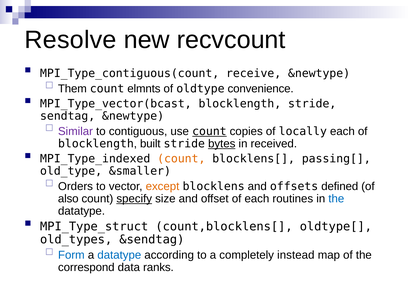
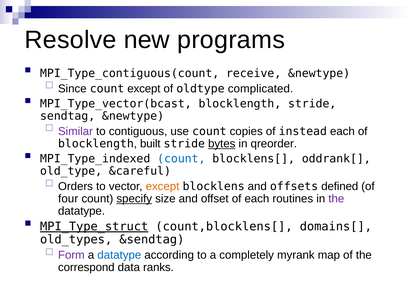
recvcount: recvcount -> programs (231, 40)
Them: Them -> Since (72, 89)
count elmnts: elmnts -> except (144, 89)
convenience: convenience -> complicated (261, 89)
count underline: present -> none (209, 131)
locally: locally -> instead (303, 131)
received: received -> qreorder (274, 144)
count colour: orange -> blue (181, 159)
passing[: passing[ -> oddrank[ (336, 159)
&smaller: &smaller -> &careful (140, 171)
also: also -> four (68, 199)
the colour: blue -> purple (336, 199)
MPI_Type_struct underline: none -> present (94, 227)
oldtype[: oldtype[ -> domains[ (336, 227)
Form colour: blue -> purple (71, 255)
instead: instead -> myrank (296, 255)
